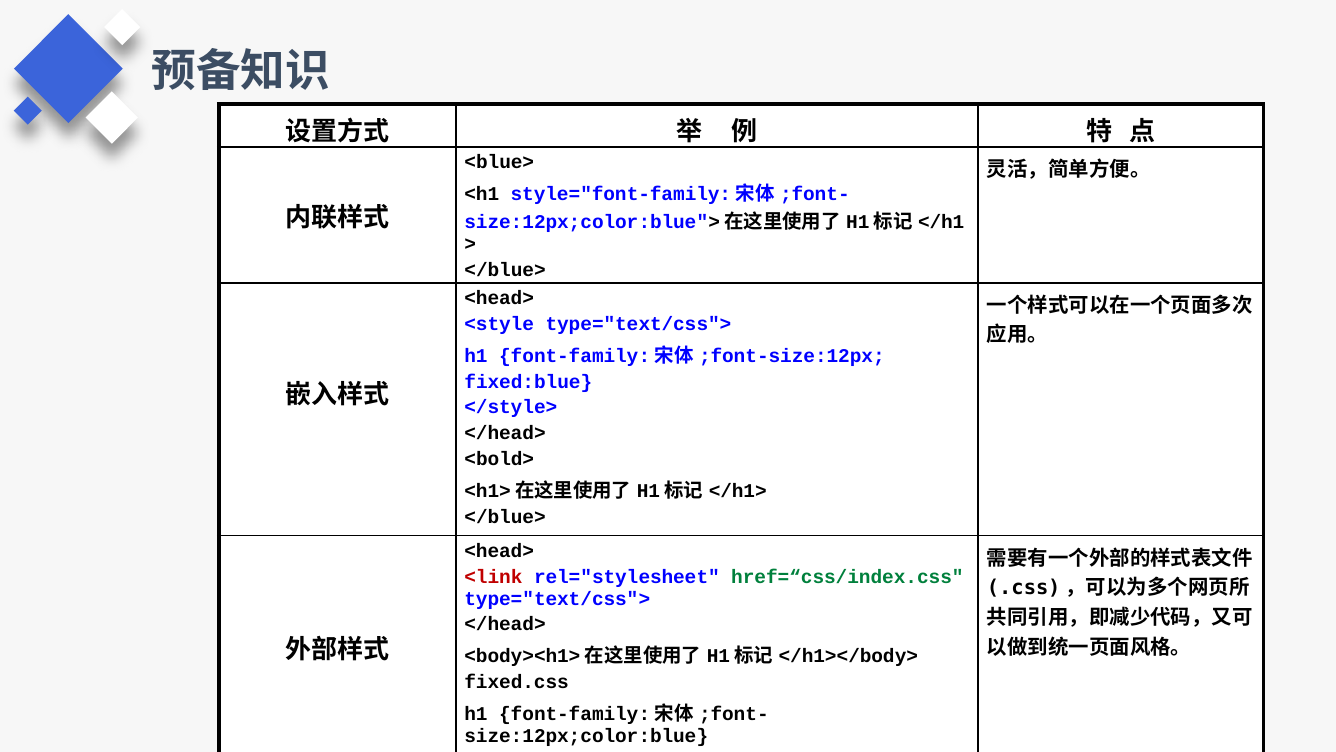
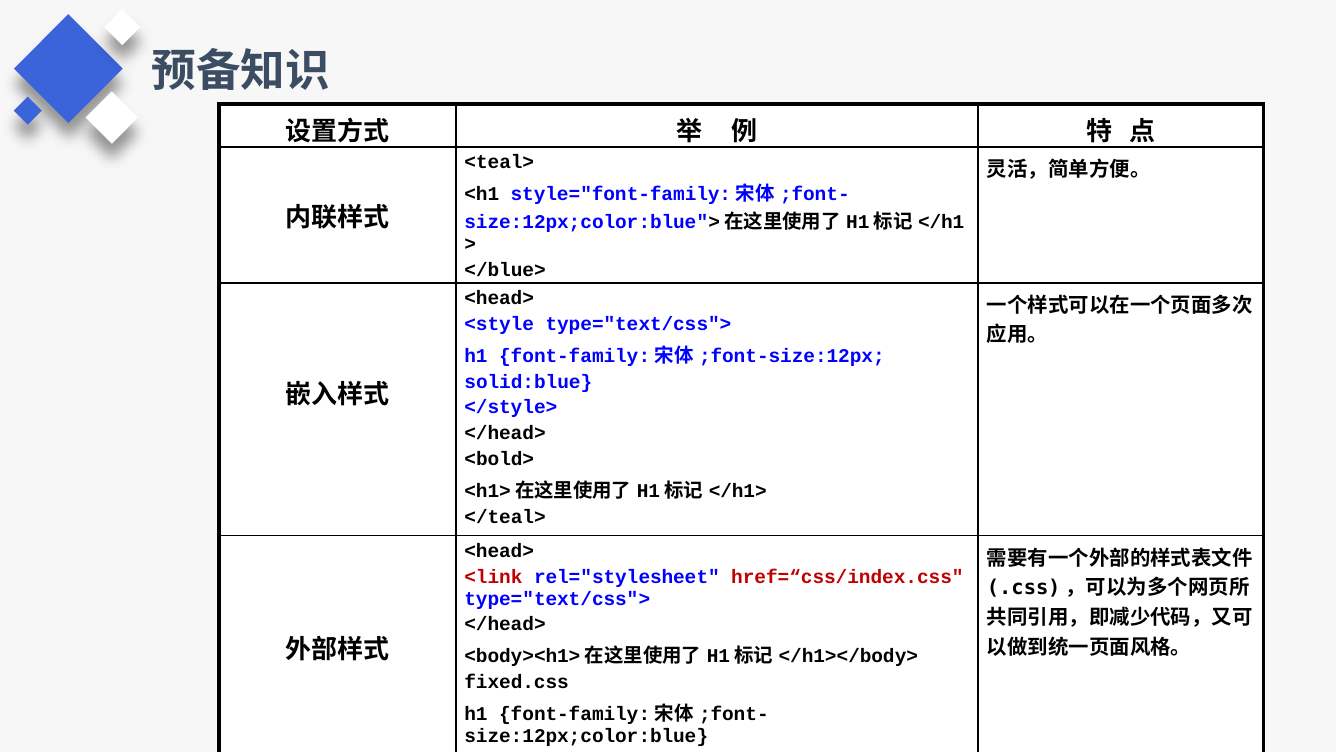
<blue>: <blue> -> <teal> (499, 162)
fixed:blue: fixed:blue -> solid:blue (528, 382)
</blue>: </blue> -> </teal> (505, 517)
href=“css/index.css colour: green -> red (847, 576)
